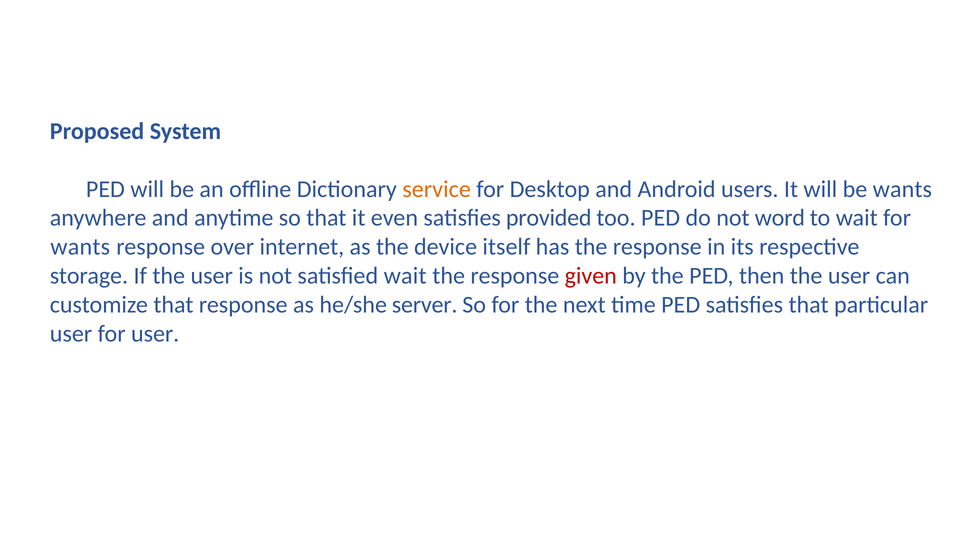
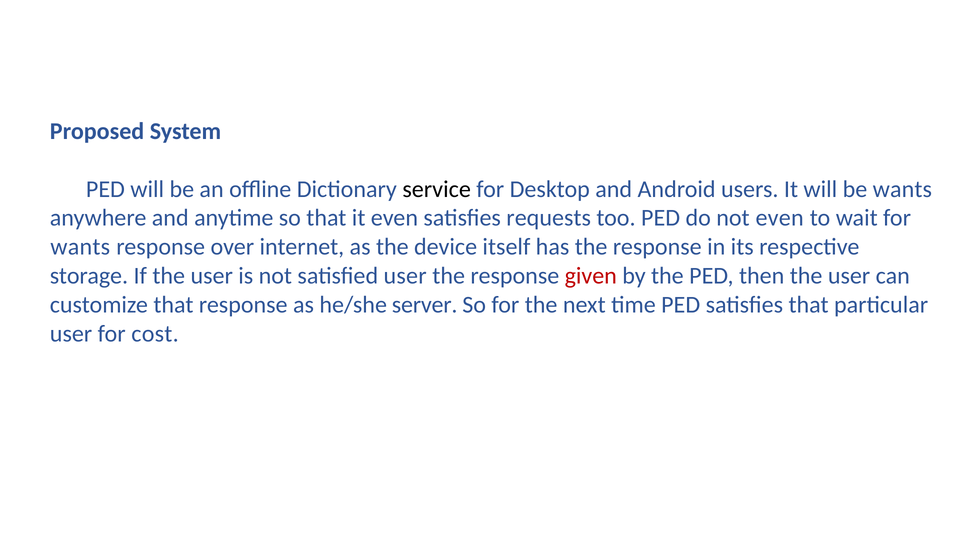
service colour: orange -> black (437, 189)
provided: provided -> requests (549, 218)
not word: word -> even (780, 218)
satisfied wait: wait -> user (405, 276)
for user: user -> cost (155, 333)
